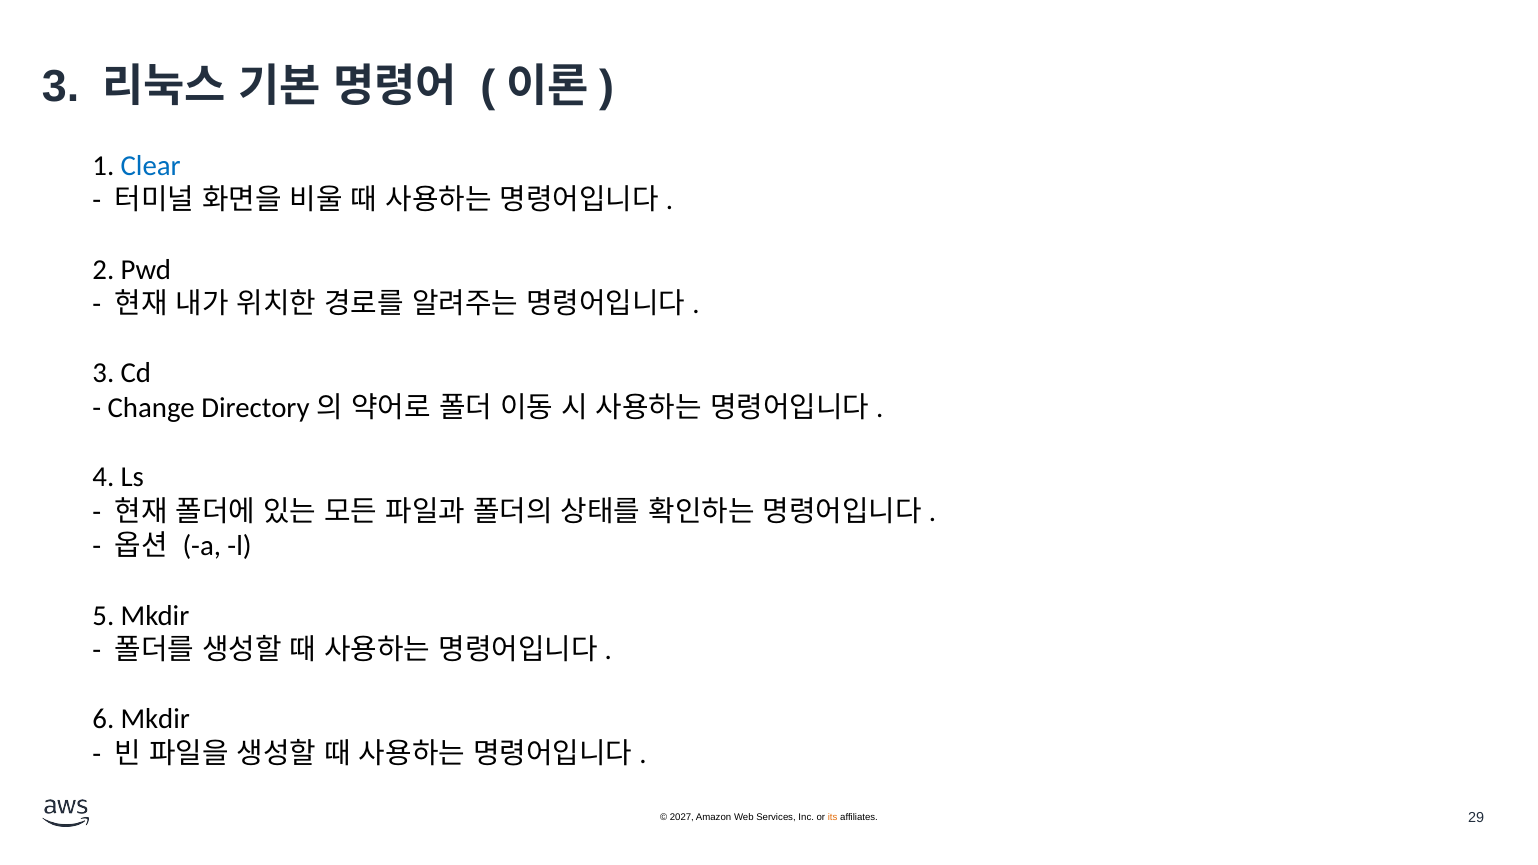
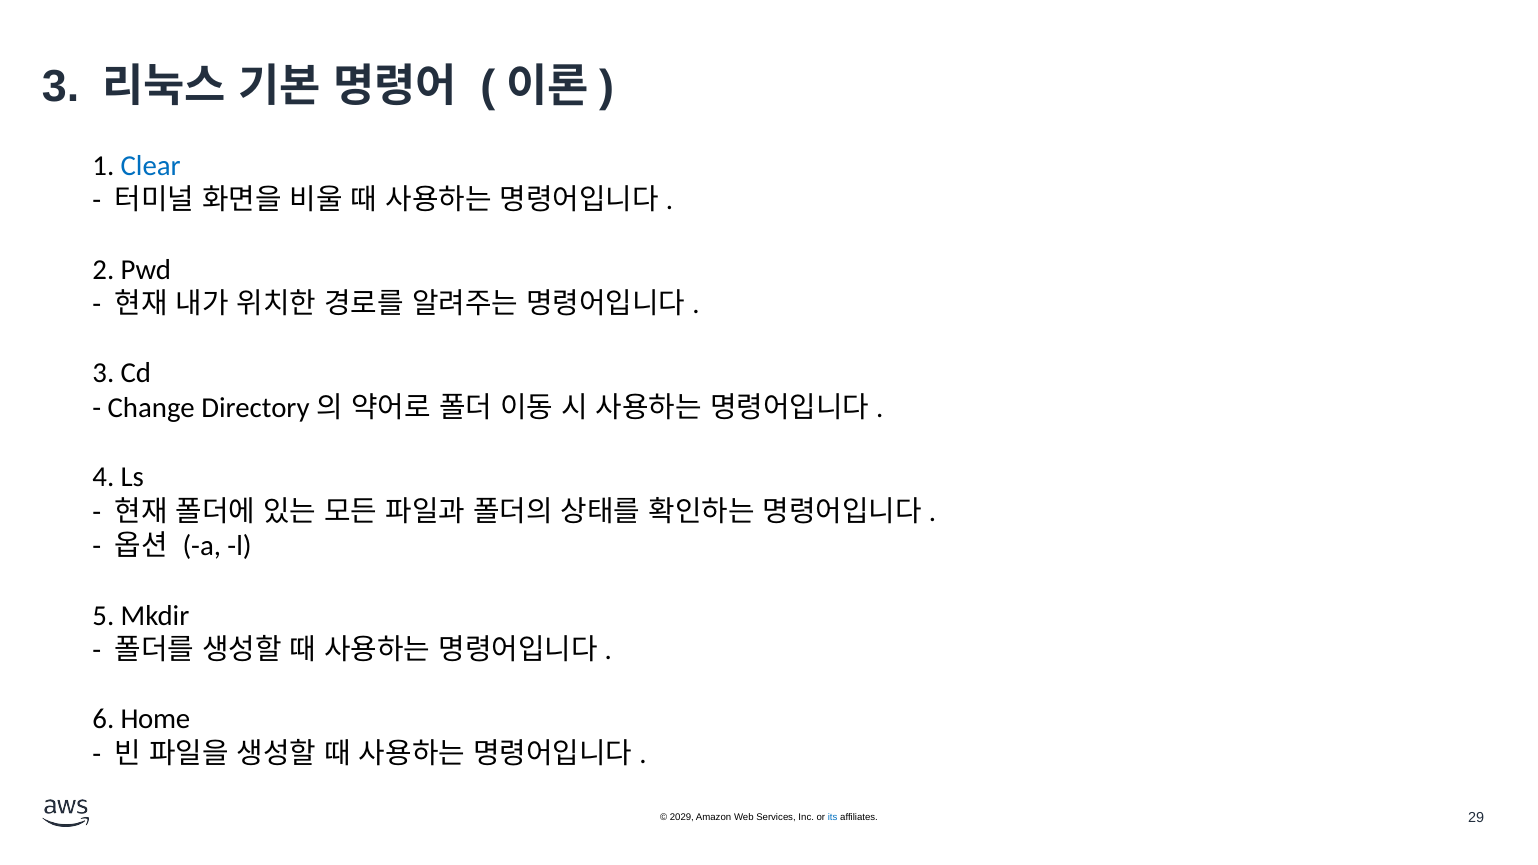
6 Mkdir: Mkdir -> Home (155, 720)
2027: 2027 -> 2029 (682, 817)
its colour: orange -> blue (833, 817)
